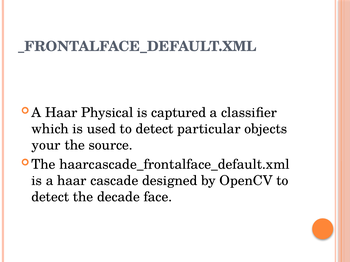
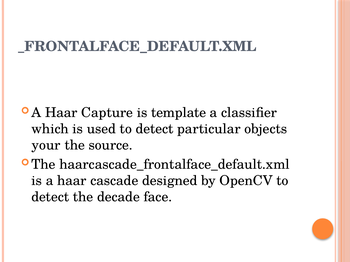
Physical: Physical -> Capture (107, 113)
captured: captured -> template (179, 113)
